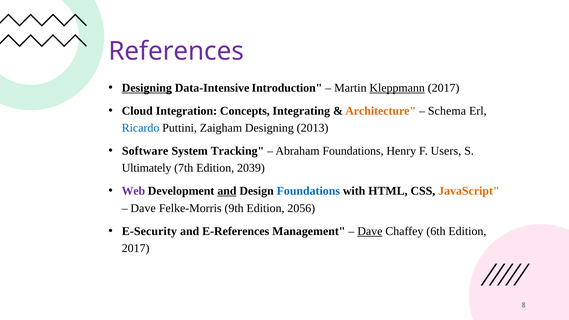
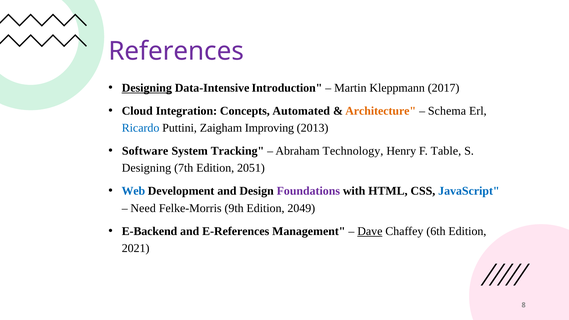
Kleppmann underline: present -> none (397, 88)
Integrating: Integrating -> Automated (301, 111)
Zaigham Designing: Designing -> Improving (269, 128)
Abraham Foundations: Foundations -> Technology (353, 151)
Users: Users -> Table (446, 151)
Ultimately: Ultimately -> Designing (146, 168)
2039: 2039 -> 2051 (251, 168)
Web colour: purple -> blue (133, 191)
and underline: present -> none (227, 191)
Foundations colour: blue -> purple (308, 191)
JavaScript colour: orange -> blue (469, 191)
Dave: Dave -> Need (143, 208)
2056: 2056 -> 2049 (301, 208)
E-Security: E-Security -> E-Backend (150, 231)
2017: 2017 -> 2021 (136, 248)
